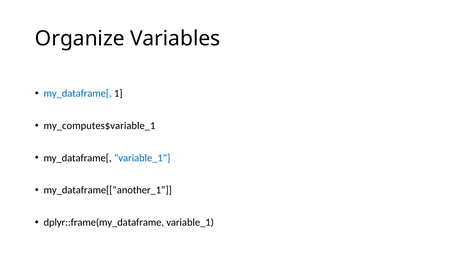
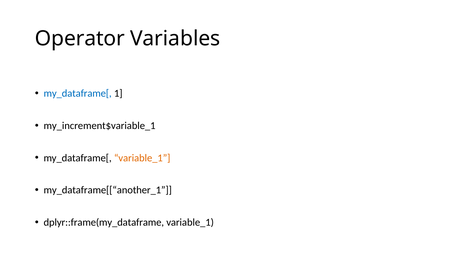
Organize: Organize -> Operator (80, 39)
my_computes$variable_1: my_computes$variable_1 -> my_increment$variable_1 (100, 126)
variable_1 colour: blue -> orange (142, 158)
